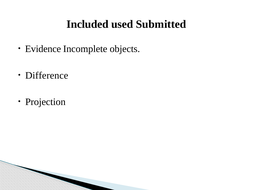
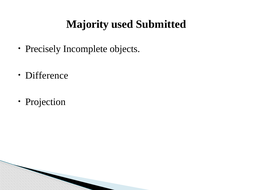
Included: Included -> Majority (88, 24)
Evidence: Evidence -> Precisely (43, 49)
